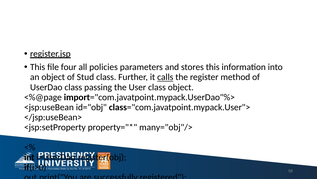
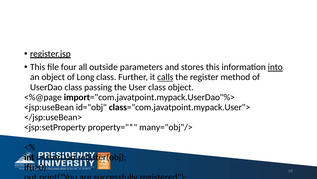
policies: policies -> outside (104, 67)
into underline: none -> present (275, 67)
Stud: Stud -> Long (86, 77)
